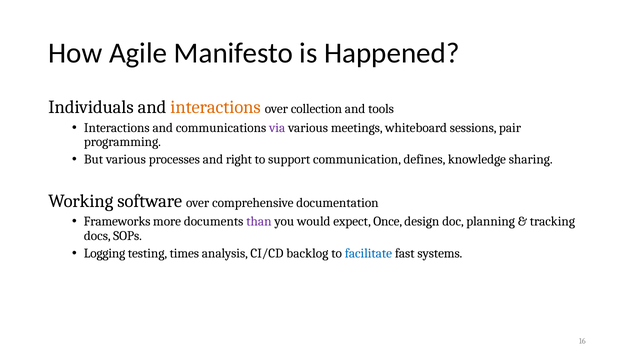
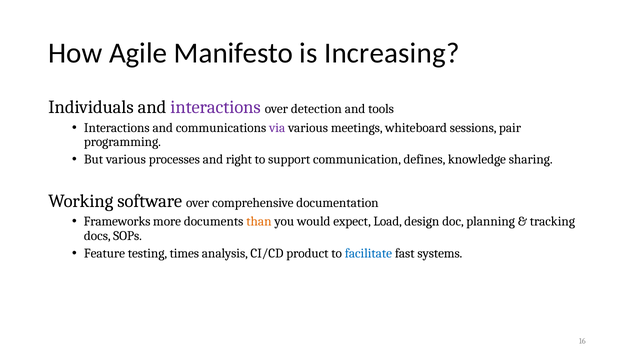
Happened: Happened -> Increasing (392, 53)
interactions colour: orange -> purple (216, 107)
collection: collection -> detection (316, 109)
than colour: purple -> orange (259, 221)
Once: Once -> Load (388, 221)
Logging: Logging -> Feature (104, 253)
backlog: backlog -> product (307, 253)
